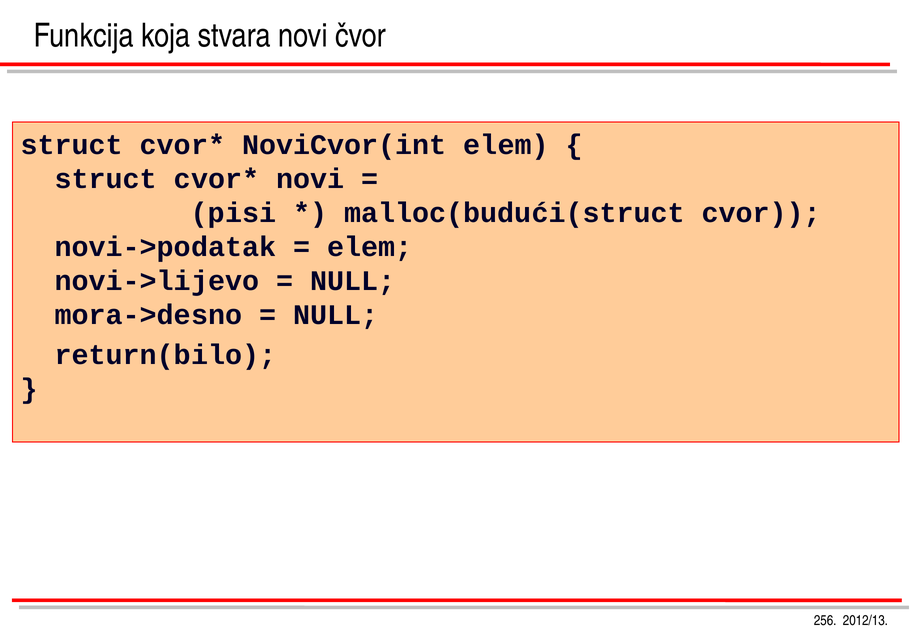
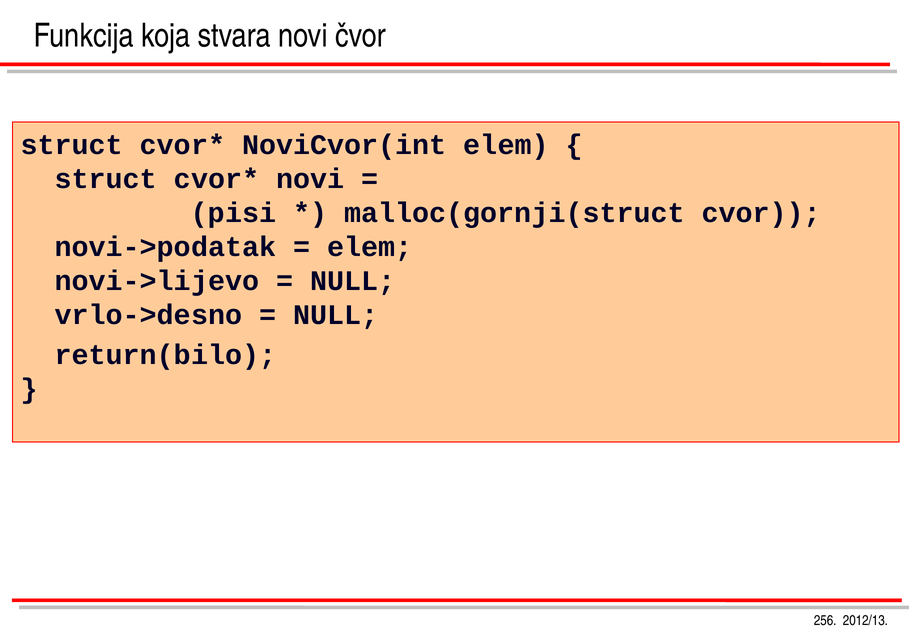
malloc(budući(struct: malloc(budući(struct -> malloc(gornji(struct (514, 213)
mora->desno: mora->desno -> vrlo->desno (148, 315)
